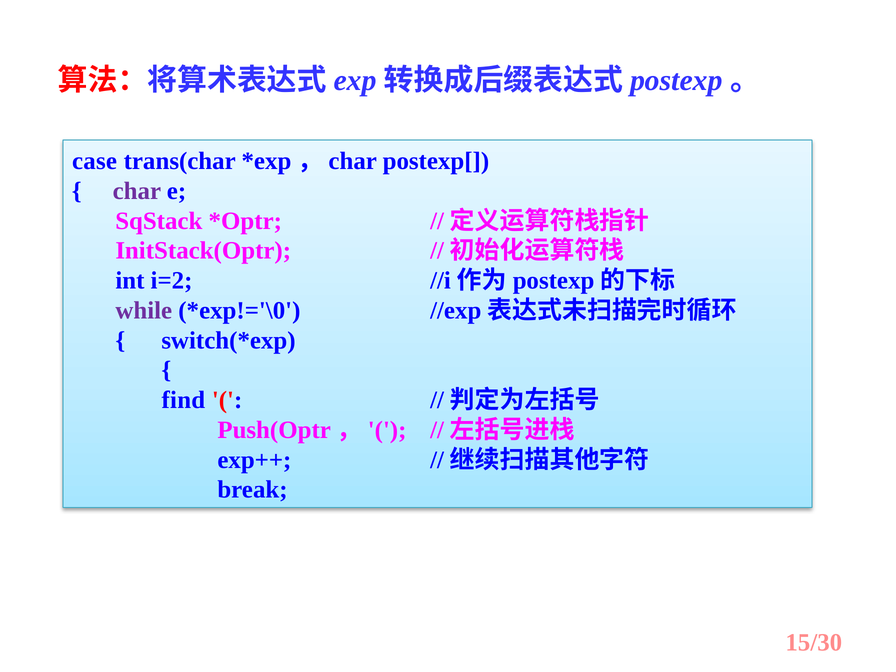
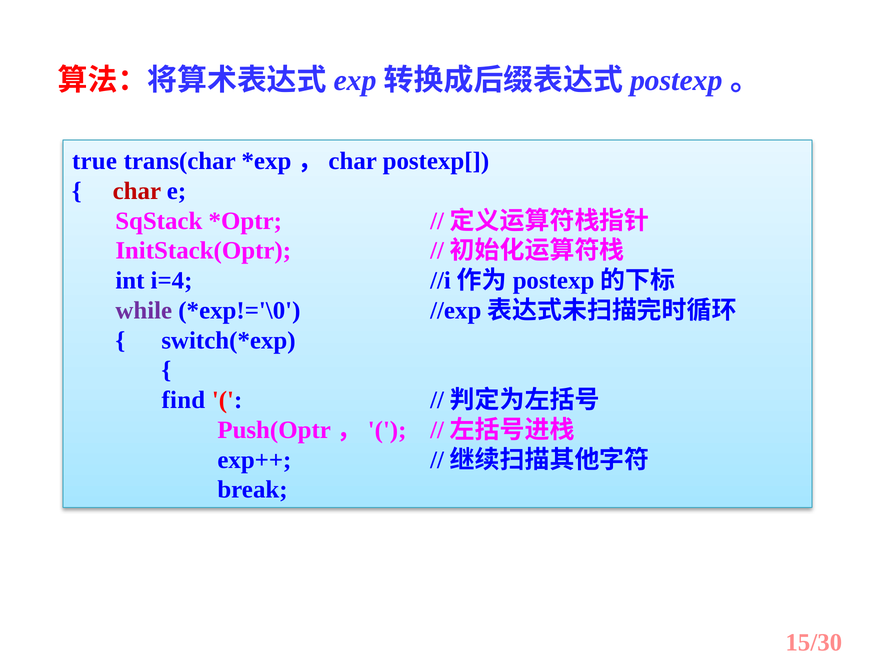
case: case -> true (95, 161)
char colour: purple -> red (137, 191)
i=2: i=2 -> i=4 (172, 281)
